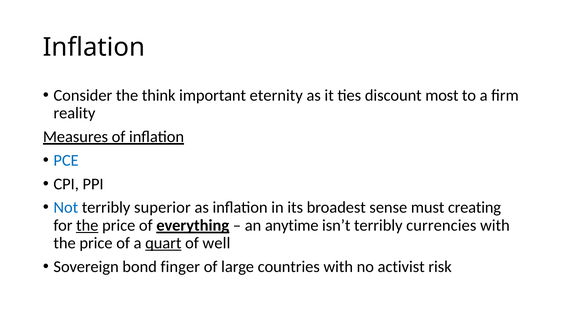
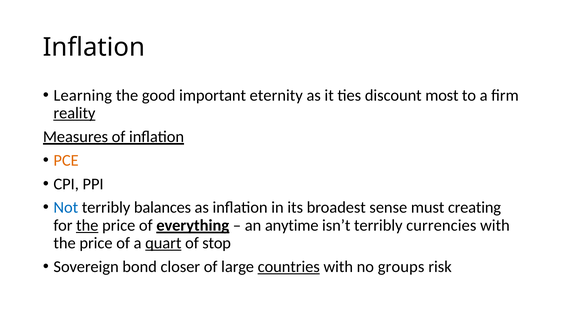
Consider: Consider -> Learning (83, 95)
think: think -> good (159, 95)
reality underline: none -> present (74, 113)
PCE colour: blue -> orange (66, 160)
superior: superior -> balances (163, 207)
well: well -> stop (217, 243)
finger: finger -> closer (180, 266)
countries underline: none -> present (289, 266)
activist: activist -> groups (401, 266)
